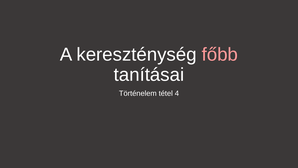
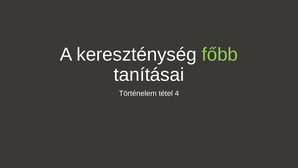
főbb colour: pink -> light green (220, 54)
